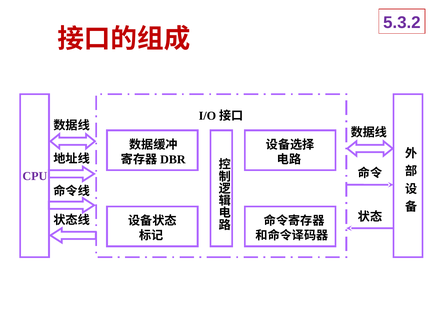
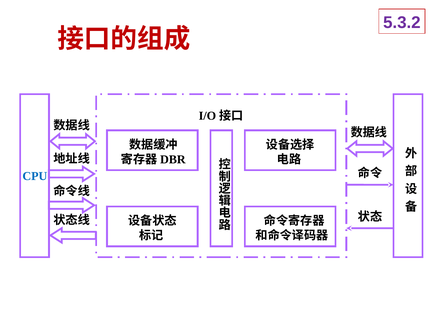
CPU colour: purple -> blue (35, 176)
